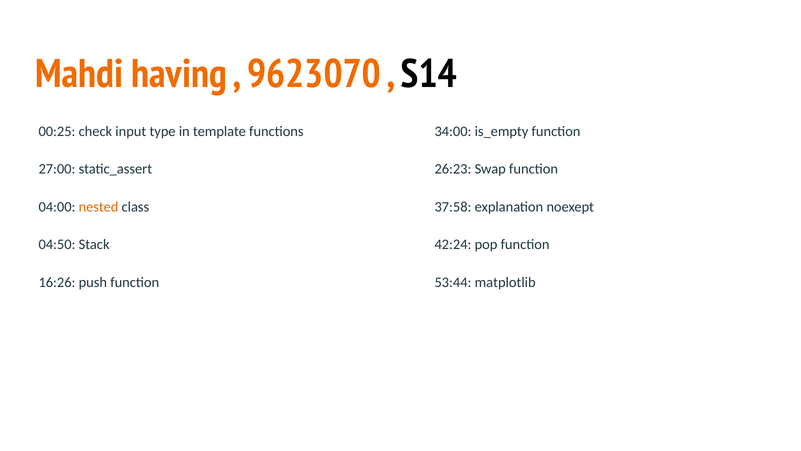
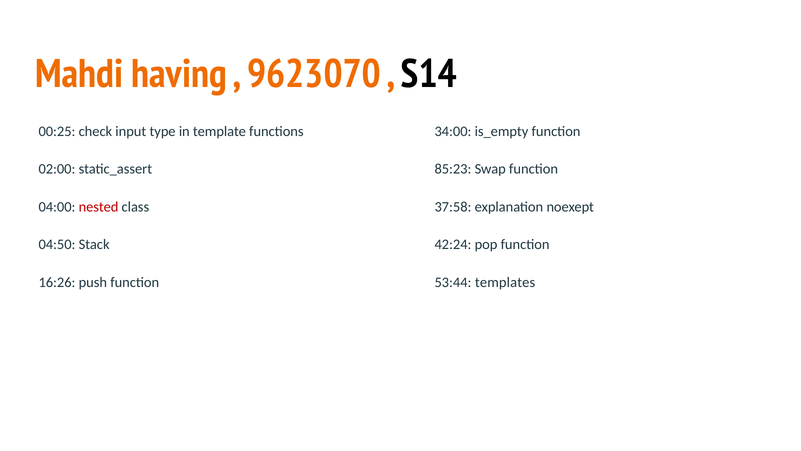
27:00: 27:00 -> 02:00 (57, 169)
26:23: 26:23 -> 85:23 (453, 169)
nested colour: orange -> red (99, 207)
matplotlib: matplotlib -> templates (505, 282)
